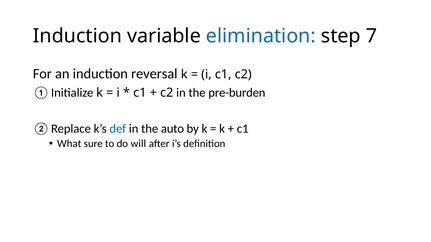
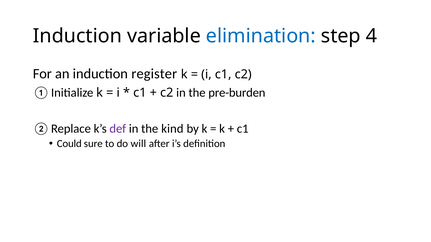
7: 7 -> 4 (372, 36)
reversal: reversal -> register (154, 74)
def colour: blue -> purple (118, 129)
auto: auto -> kind (172, 129)
What: What -> Could (69, 144)
